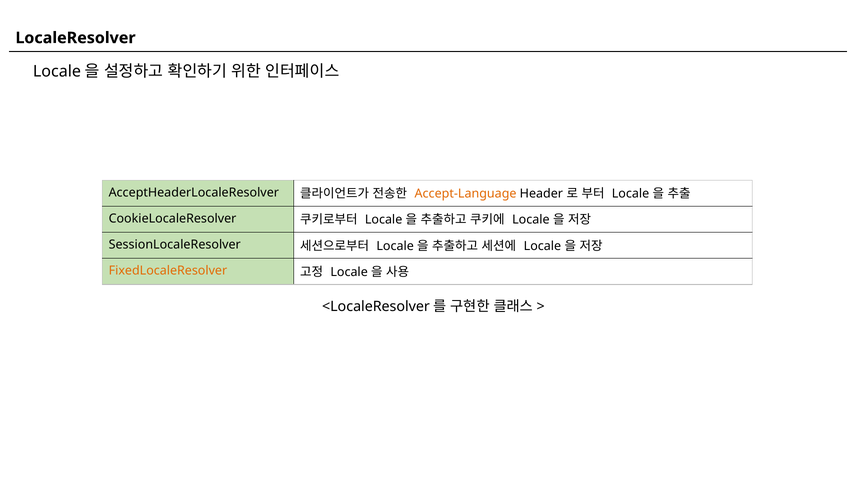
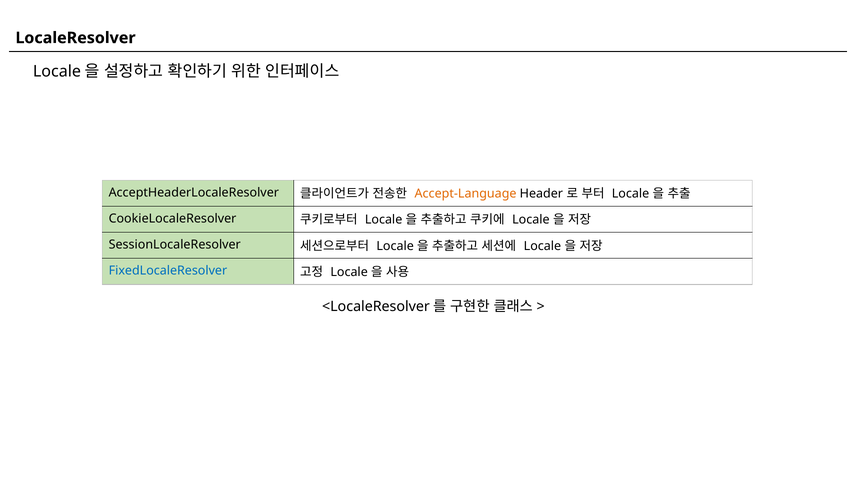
FixedLocaleResolver colour: orange -> blue (168, 271)
